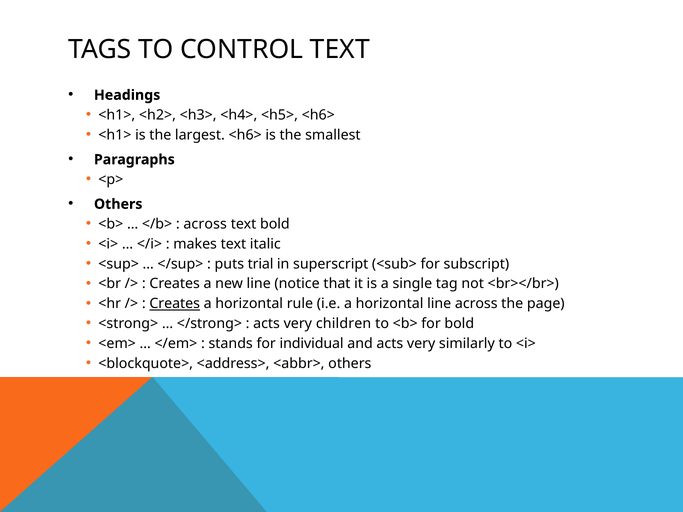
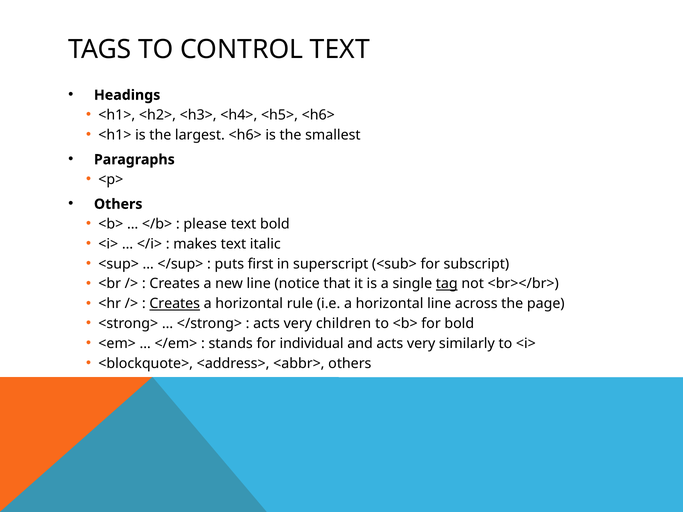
across: across -> please (205, 224)
trial: trial -> first (261, 264)
tag underline: none -> present (447, 284)
